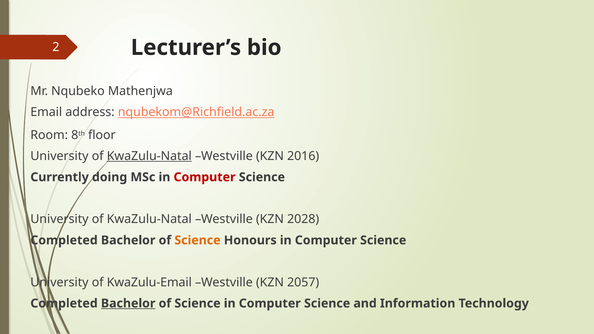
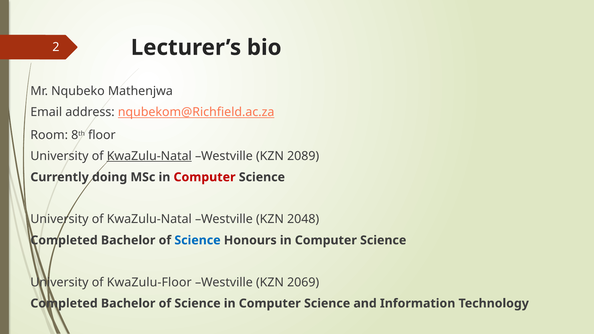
2016: 2016 -> 2089 (303, 156)
2028: 2028 -> 2048 (303, 219)
Science colour: orange -> blue (197, 240)
KwaZulu-Email: KwaZulu-Email -> KwaZulu-Floor (149, 282)
2057: 2057 -> 2069 (303, 282)
Bachelor underline: present -> none (128, 303)
